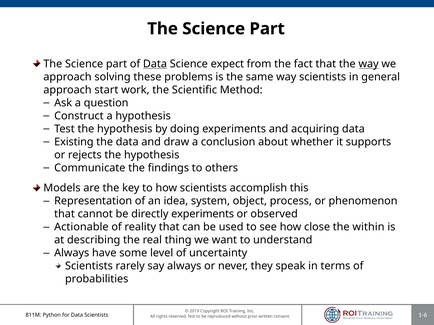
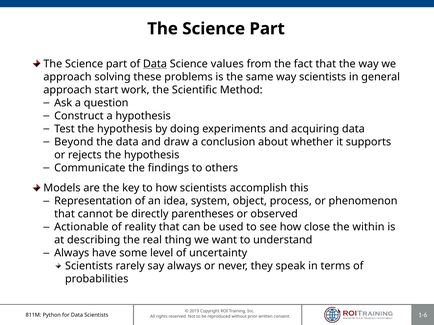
expect: expect -> values (227, 64)
way underline: present -> none (369, 64)
Existing: Existing -> Beyond (74, 142)
directly experiments: experiments -> parentheses (203, 214)
